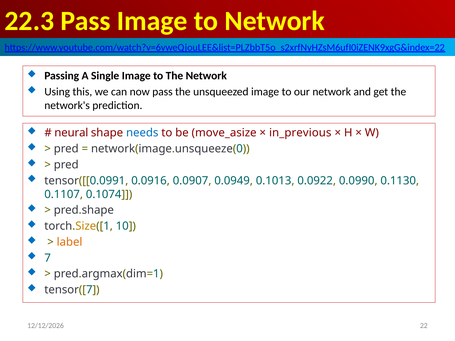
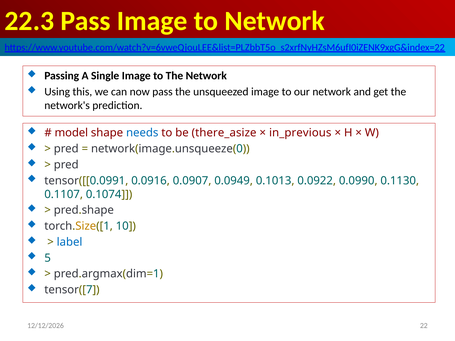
neural: neural -> model (71, 133)
move_asize: move_asize -> there_asize (224, 133)
label colour: orange -> blue (70, 242)
7: 7 -> 5 (48, 258)
